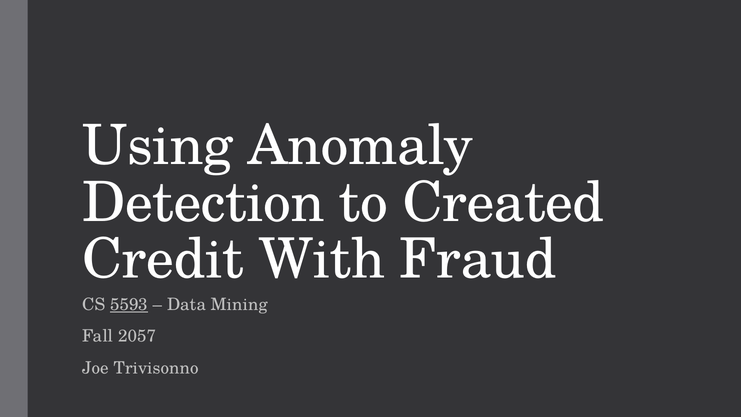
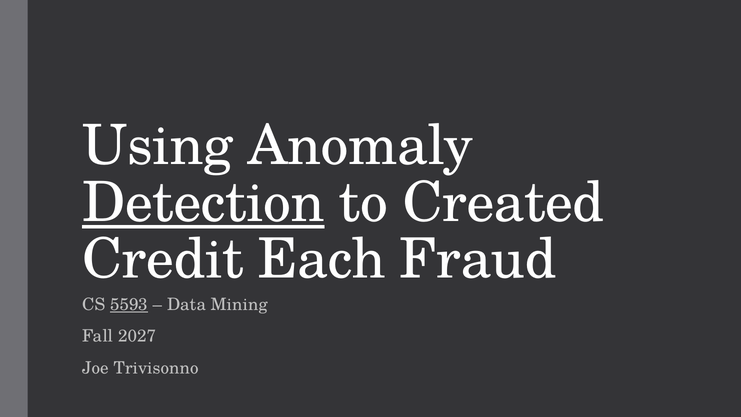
Detection underline: none -> present (203, 203)
With: With -> Each (322, 259)
2057: 2057 -> 2027 (137, 336)
